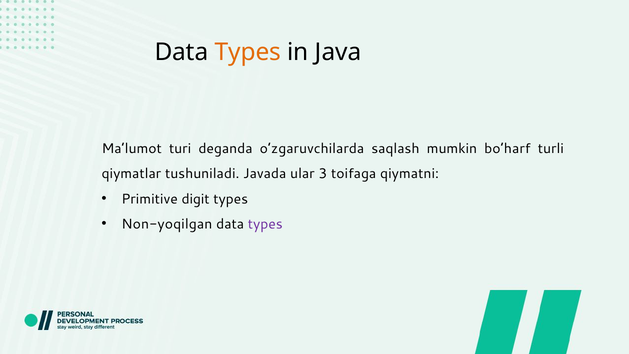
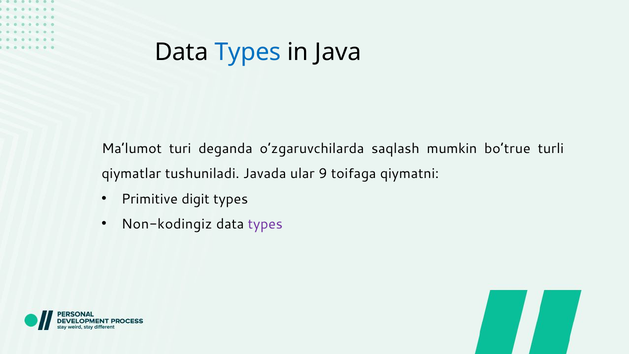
Types colour: orange -> blue (248, 52)
bo’harf: bo’harf -> bo’true (507, 149)
3: 3 -> 9 (323, 174)
Non-yoqilgan: Non-yoqilgan -> Non-kodingiz (167, 224)
